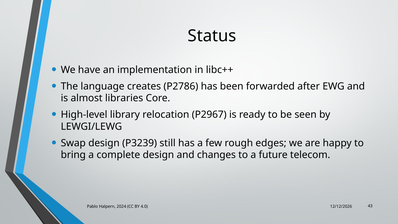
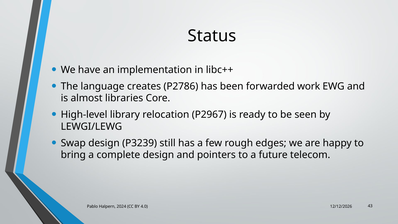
after: after -> work (309, 86)
changes: changes -> pointers (216, 155)
